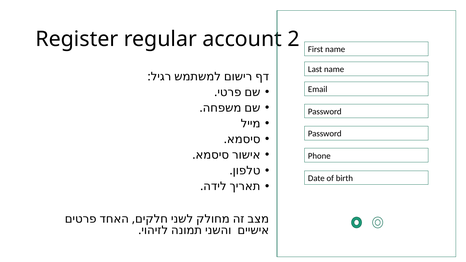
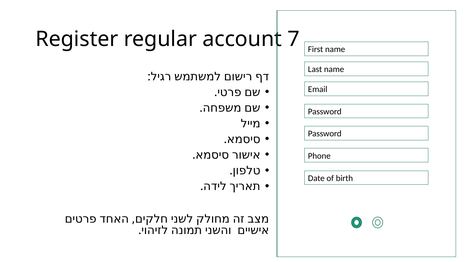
2: 2 -> 7 (294, 39)
